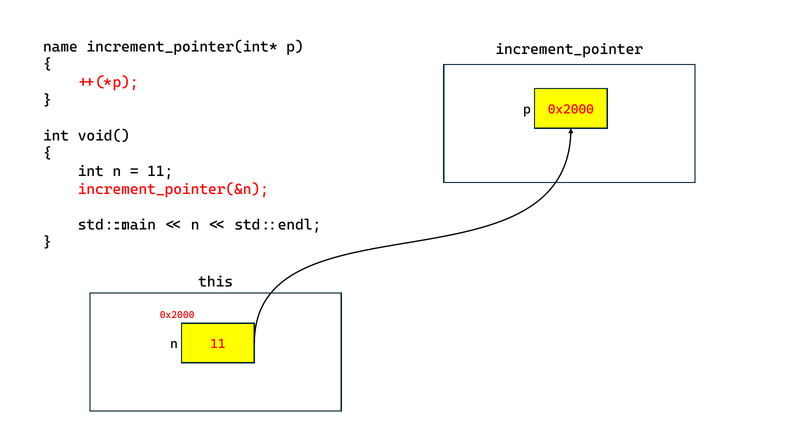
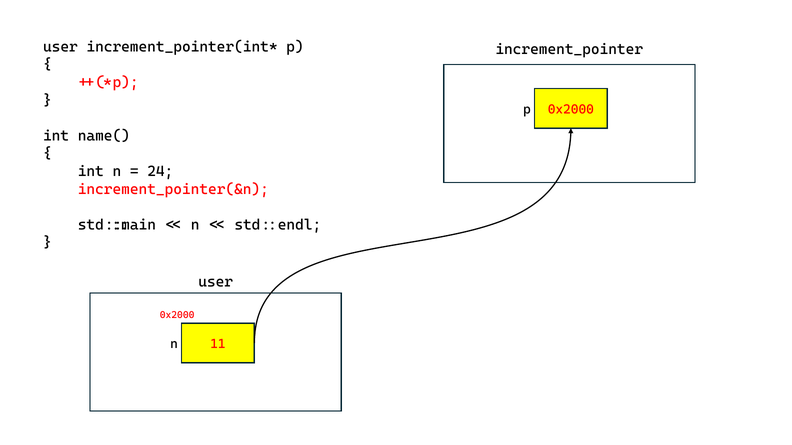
name: name -> user (60, 47)
void(: void( -> name( (104, 136)
11: 11 -> 24 (160, 172)
this: this -> user (216, 282)
